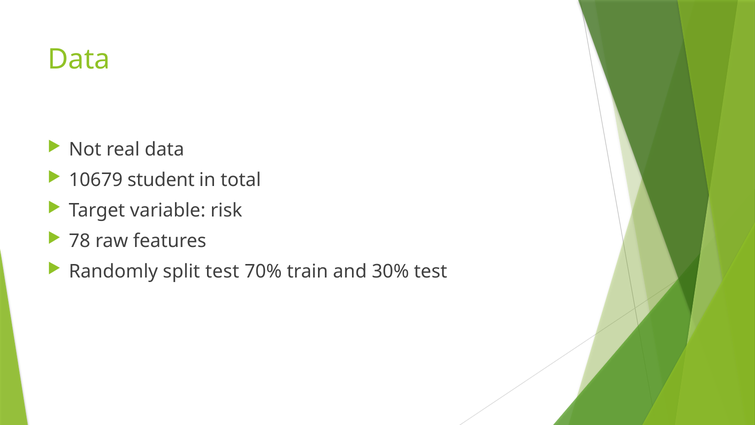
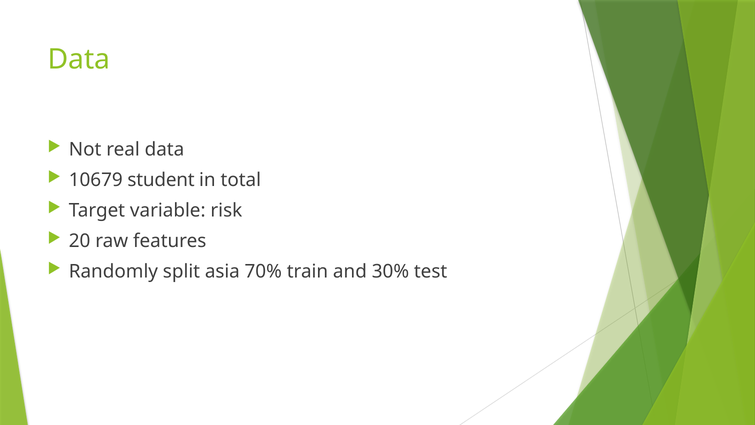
78: 78 -> 20 (80, 241)
split test: test -> asia (222, 271)
